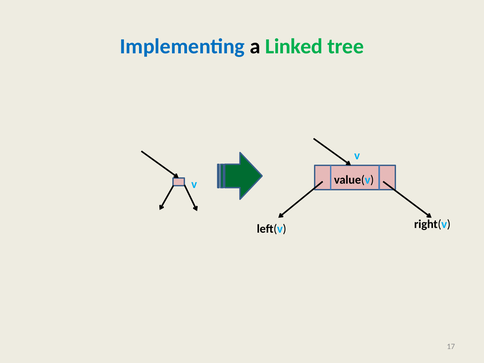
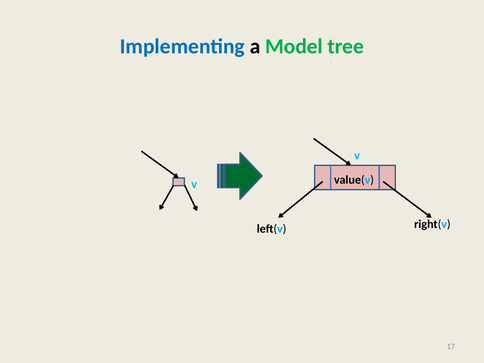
Linked: Linked -> Model (294, 46)
